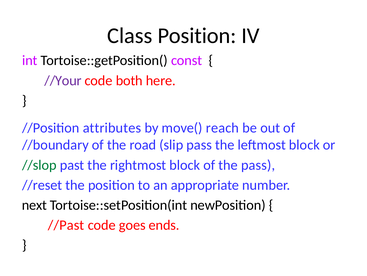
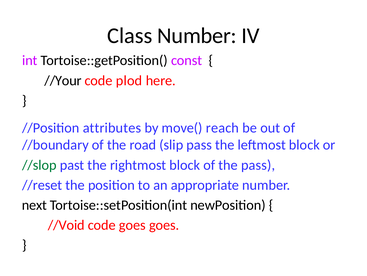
Class Position: Position -> Number (197, 36)
//Your colour: purple -> black (63, 80)
both: both -> plod (129, 80)
//Past: //Past -> //Void (66, 225)
goes ends: ends -> goes (164, 225)
